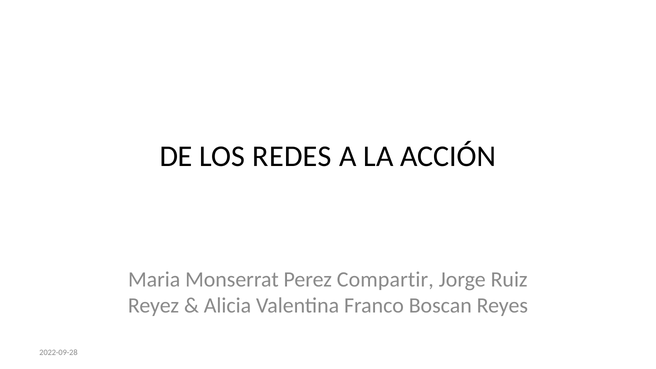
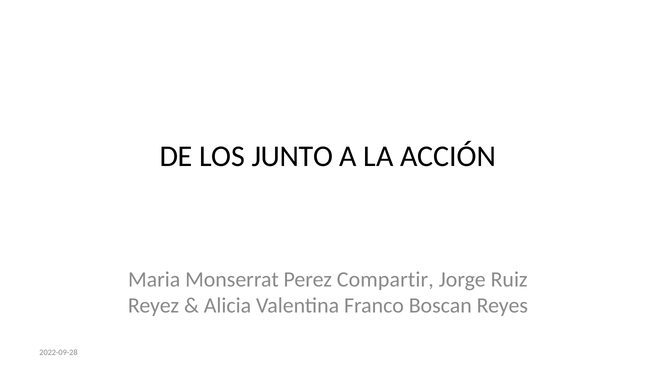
REDES: REDES -> JUNTO (292, 156)
